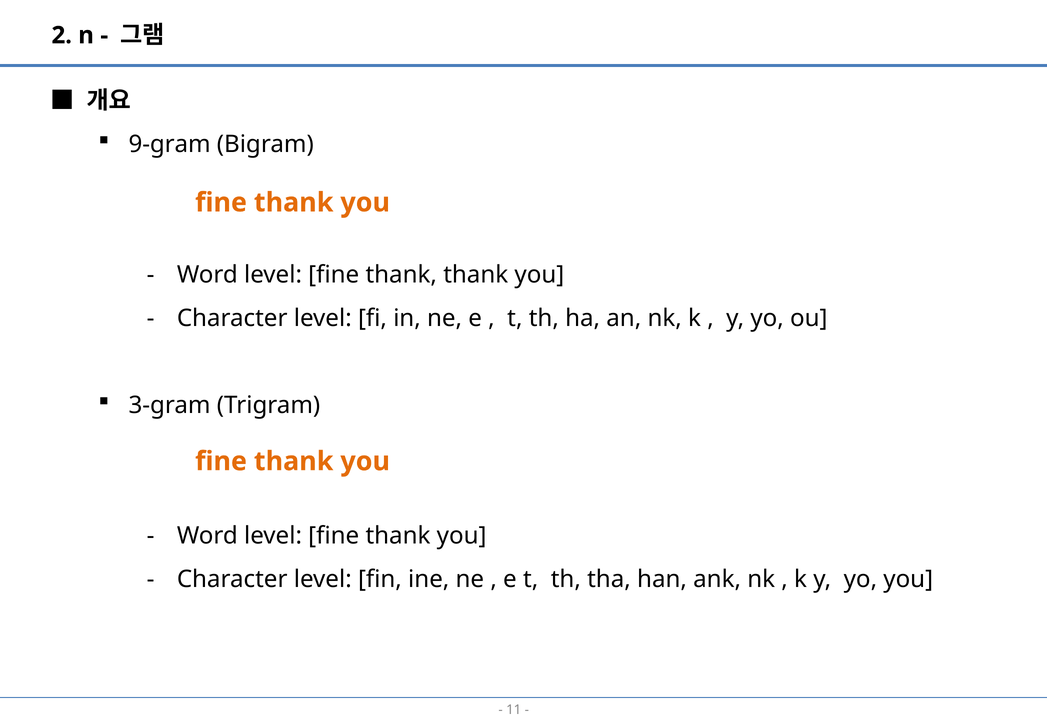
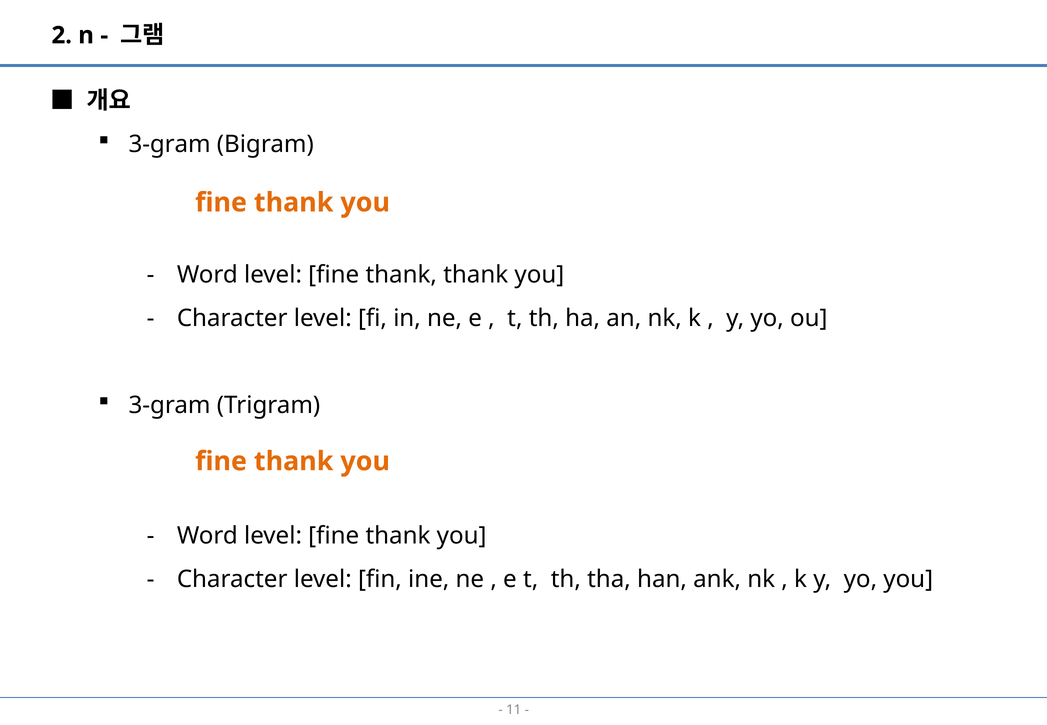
9-gram: 9-gram -> 3-gram (170, 144)
